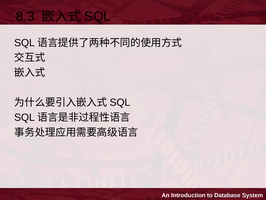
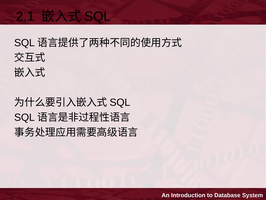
8.3: 8.3 -> 2.1 (25, 16)
